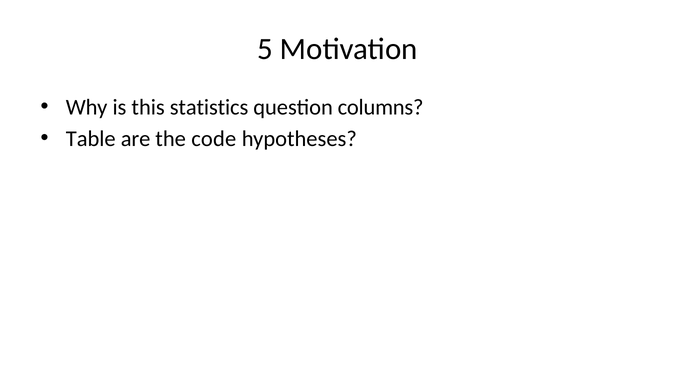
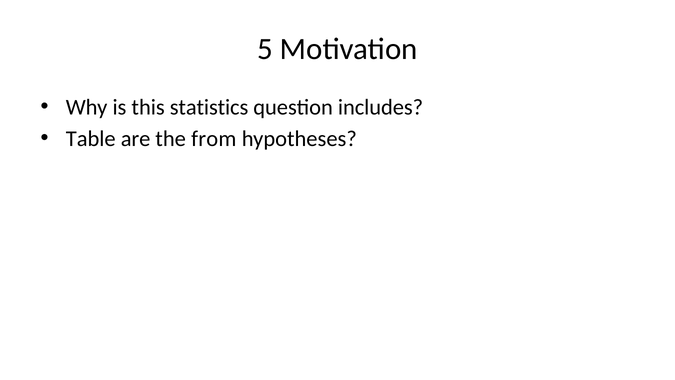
columns: columns -> includes (381, 107)
code: code -> from (214, 139)
